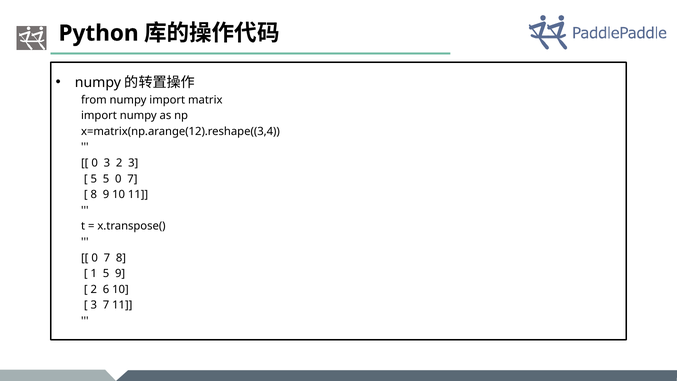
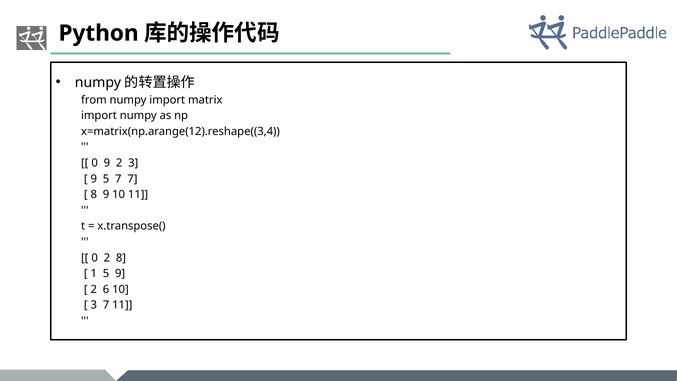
0 3: 3 -> 9 (107, 163)
5: 5 -> 9 (94, 179)
5 0: 0 -> 7 (118, 179)
7: 7 -> 2 (107, 258)
